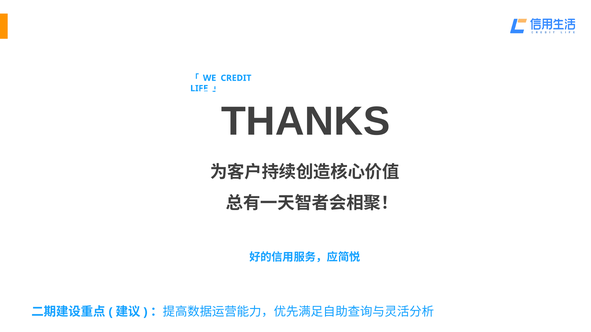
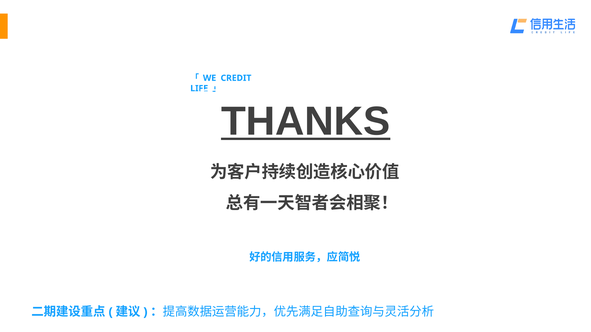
THANKS underline: none -> present (306, 122)
